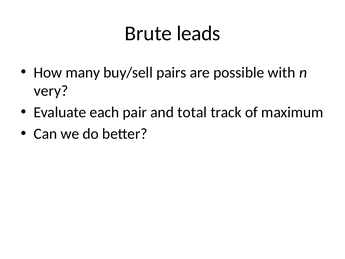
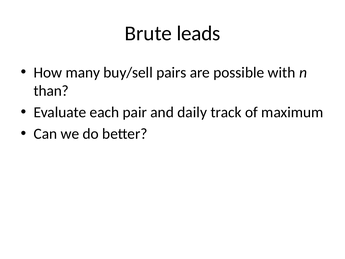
very: very -> than (51, 91)
total: total -> daily (192, 112)
